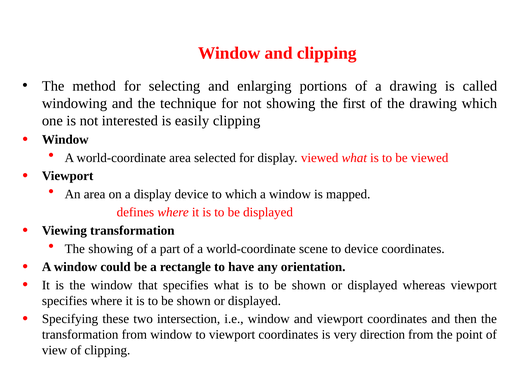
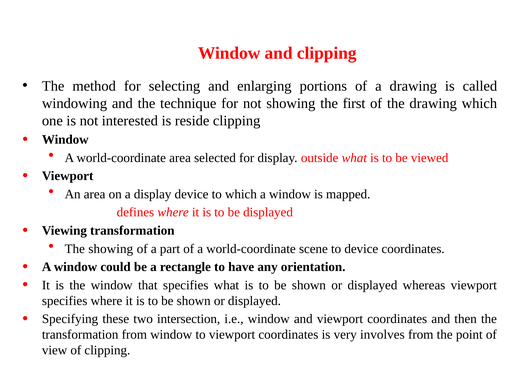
easily: easily -> reside (192, 121)
display viewed: viewed -> outside (320, 158)
direction: direction -> involves (382, 335)
